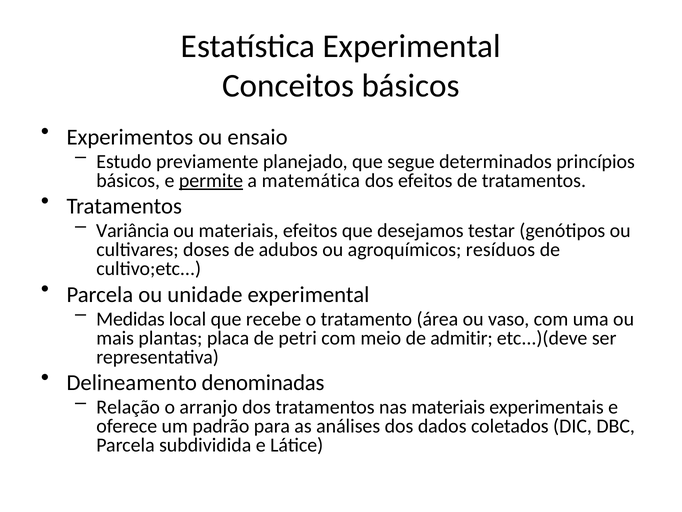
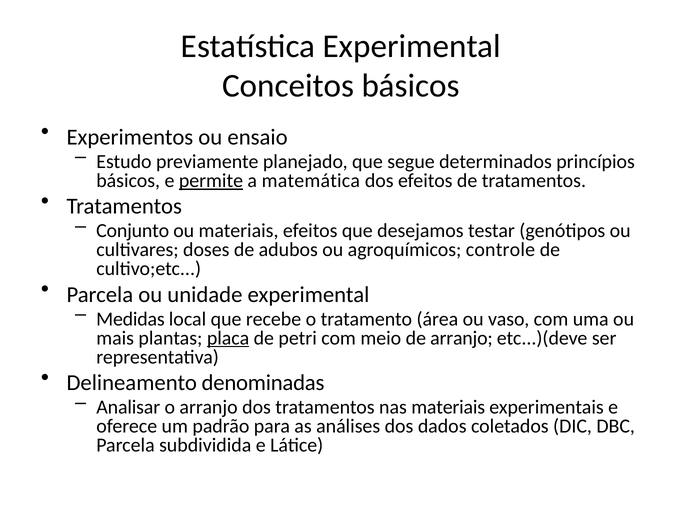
Variância: Variância -> Conjunto (133, 230)
resíduos: resíduos -> controle (500, 250)
placa underline: none -> present (228, 338)
de admitir: admitir -> arranjo (461, 338)
Relação: Relação -> Analisar (128, 407)
